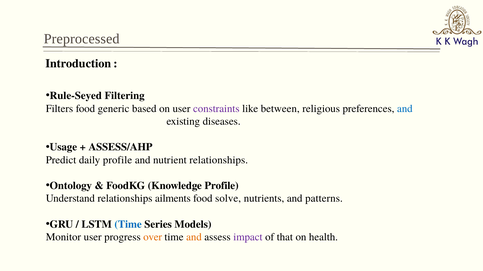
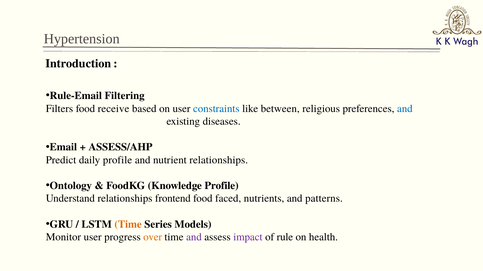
Preprocessed: Preprocessed -> Hypertension (82, 39)
Rule-Seyed: Rule-Seyed -> Rule-Email (76, 96)
generic: generic -> receive (114, 109)
constraints colour: purple -> blue (216, 109)
Usage: Usage -> Email (63, 147)
ailments: ailments -> frontend (173, 199)
solve: solve -> faced (228, 199)
Time colour: blue -> orange (128, 225)
and colour: orange -> purple (194, 238)
that: that -> rule (285, 238)
